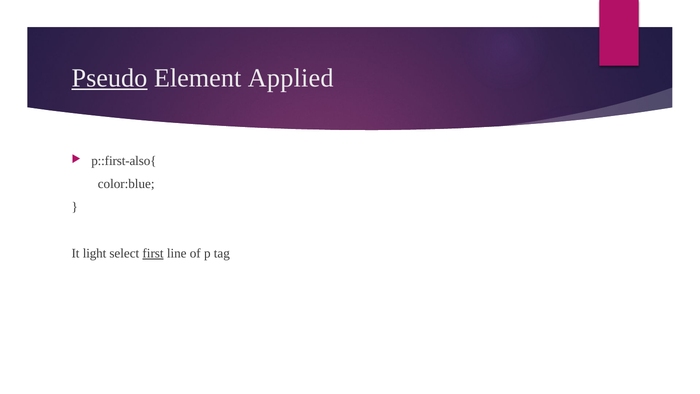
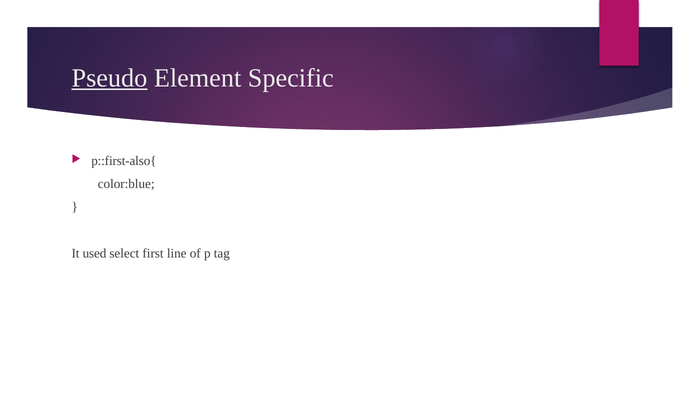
Applied: Applied -> Specific (291, 78)
light: light -> used (95, 253)
first underline: present -> none (153, 253)
